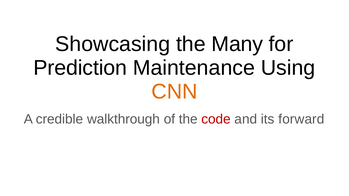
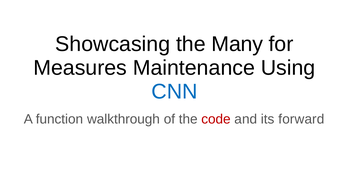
Prediction: Prediction -> Measures (80, 68)
CNN colour: orange -> blue (174, 92)
credible: credible -> function (60, 119)
